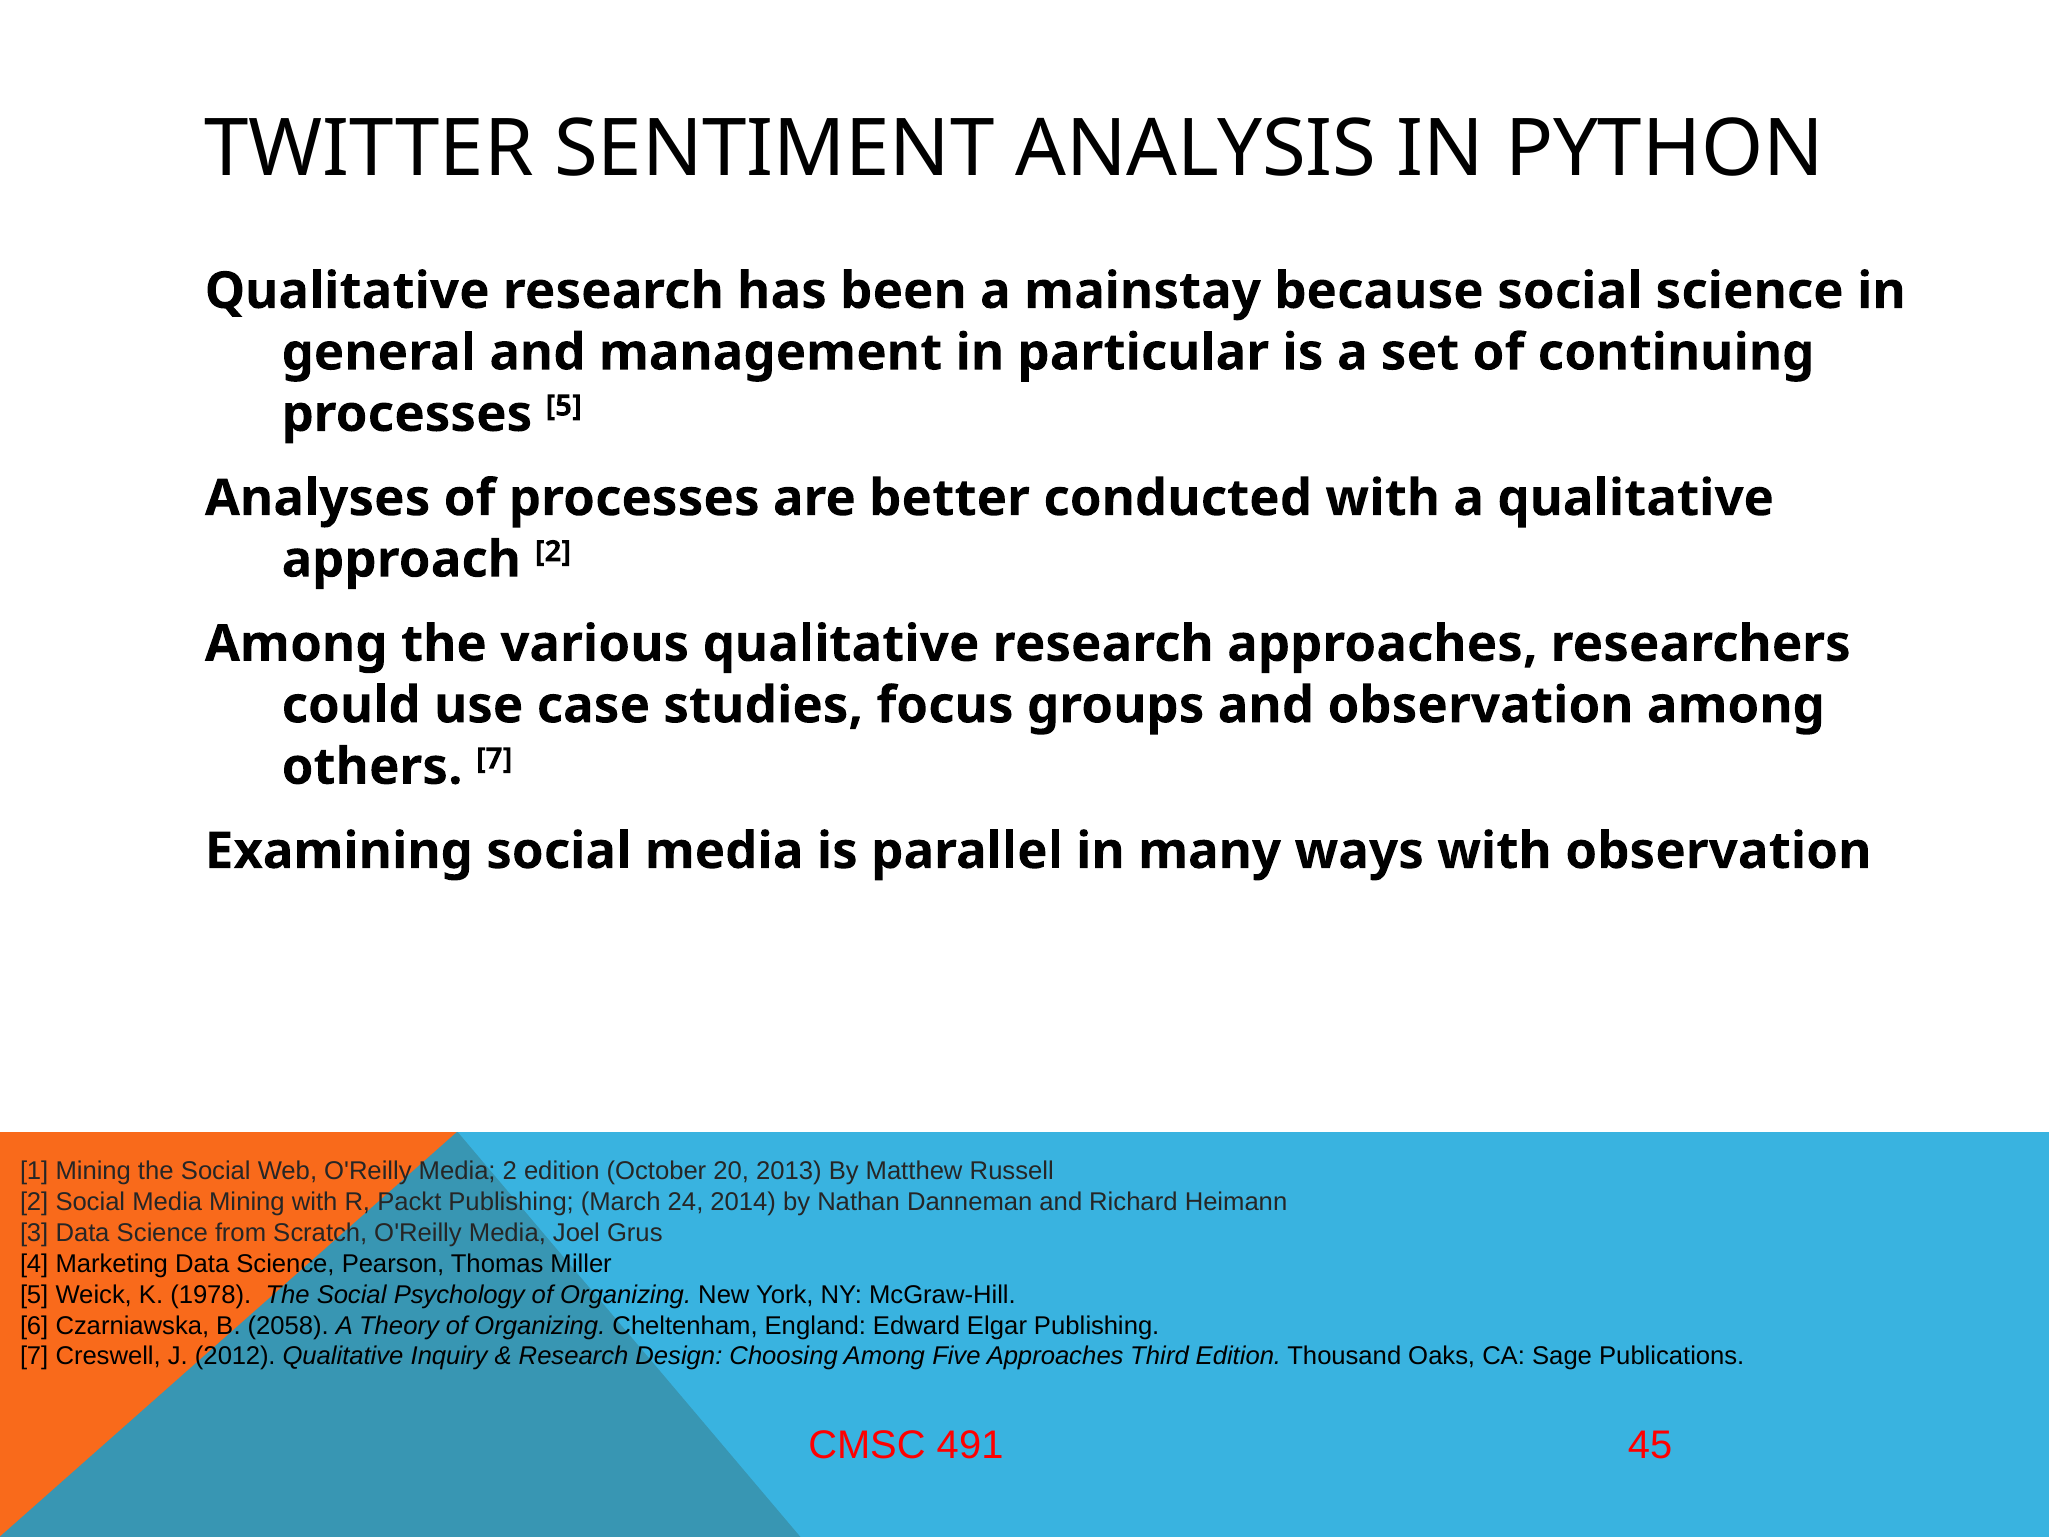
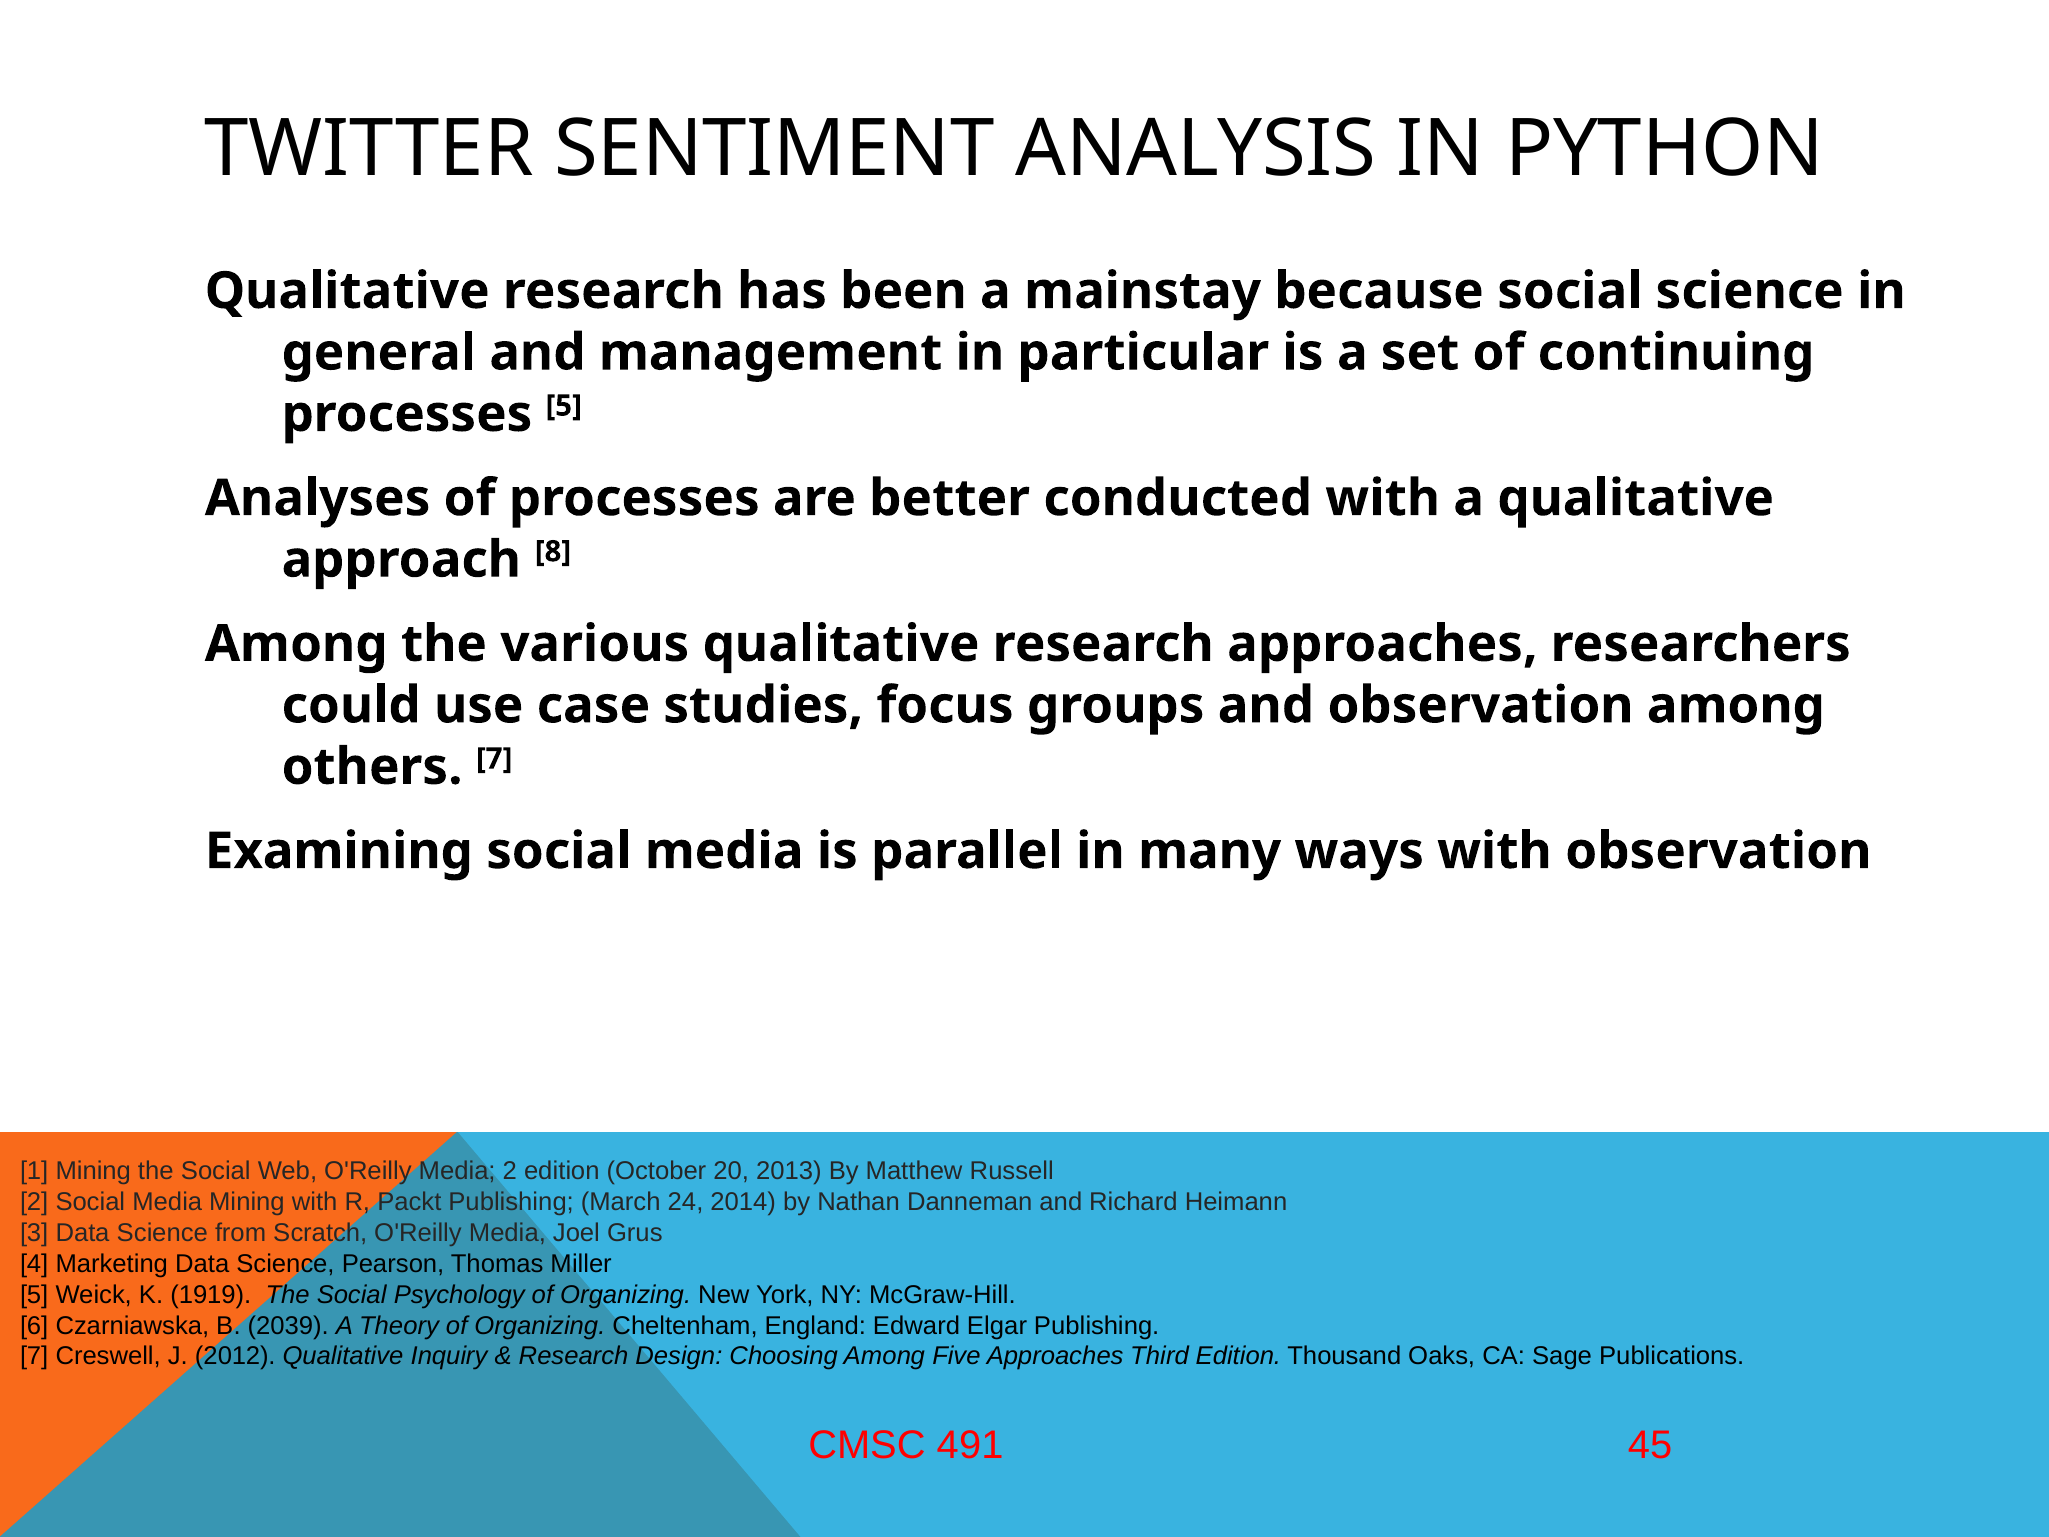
approach 2: 2 -> 8 (553, 551)
1978: 1978 -> 1919 (211, 1295)
2058: 2058 -> 2039 (288, 1325)
